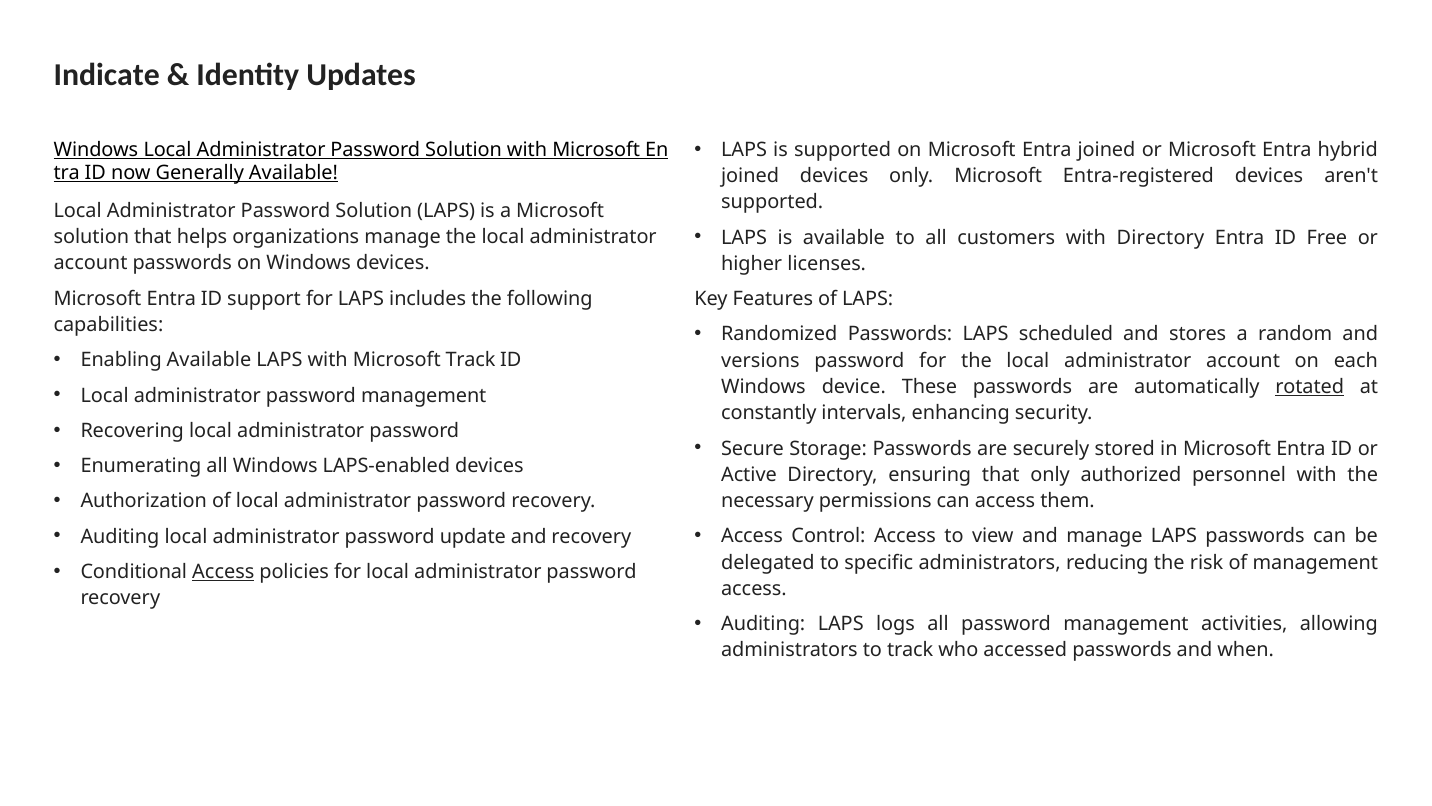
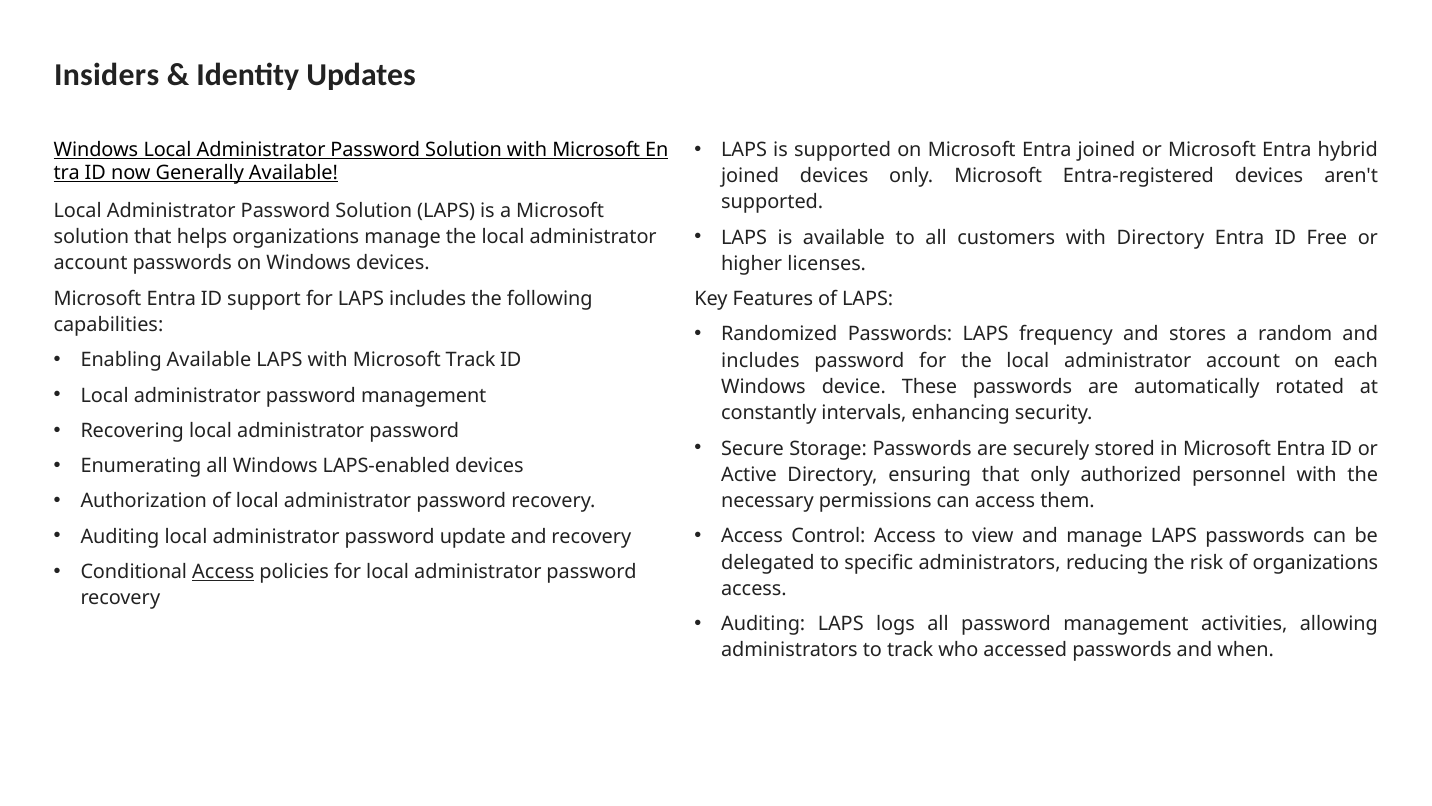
Indicate: Indicate -> Insiders (107, 75)
scheduled: scheduled -> frequency (1066, 334)
versions: versions -> includes (760, 360)
rotated underline: present -> none (1310, 387)
of management: management -> organizations (1315, 562)
